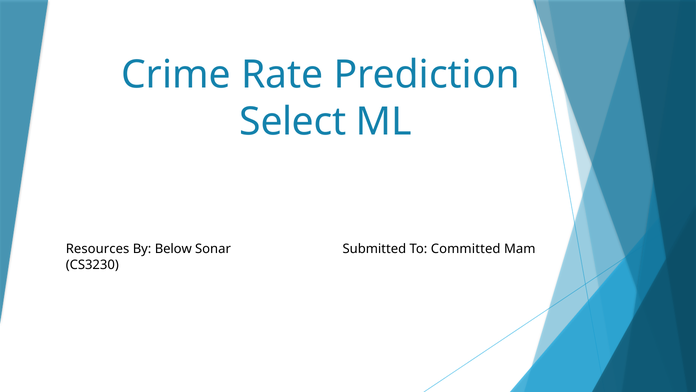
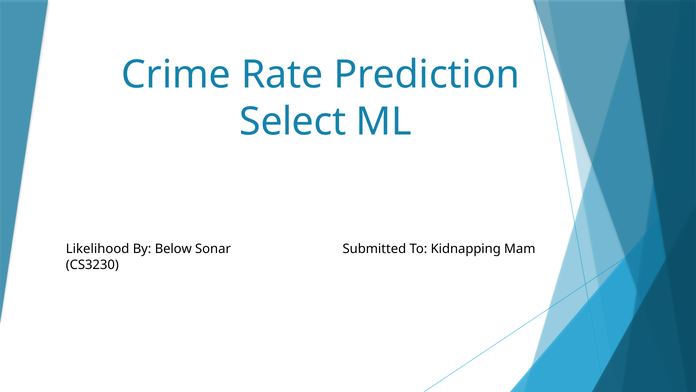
Resources: Resources -> Likelihood (98, 249)
Committed: Committed -> Kidnapping (466, 249)
